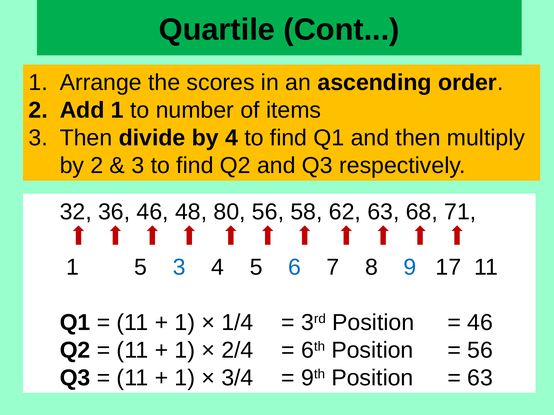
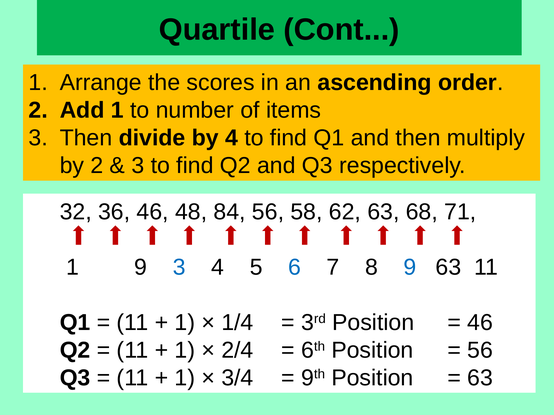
80: 80 -> 84 (230, 212)
1 5: 5 -> 9 (141, 267)
9 17: 17 -> 63 (448, 267)
